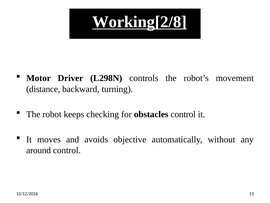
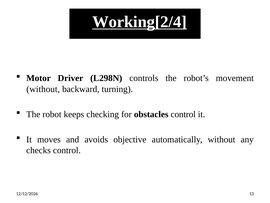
Working[2/8: Working[2/8 -> Working[2/4 (139, 22)
distance: distance -> without (43, 89)
around: around -> checks (39, 150)
